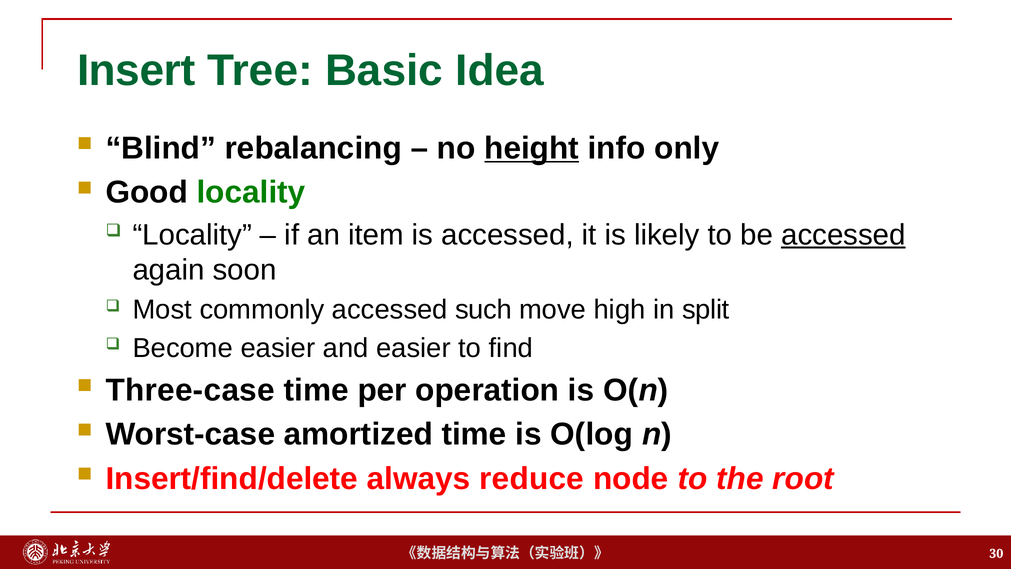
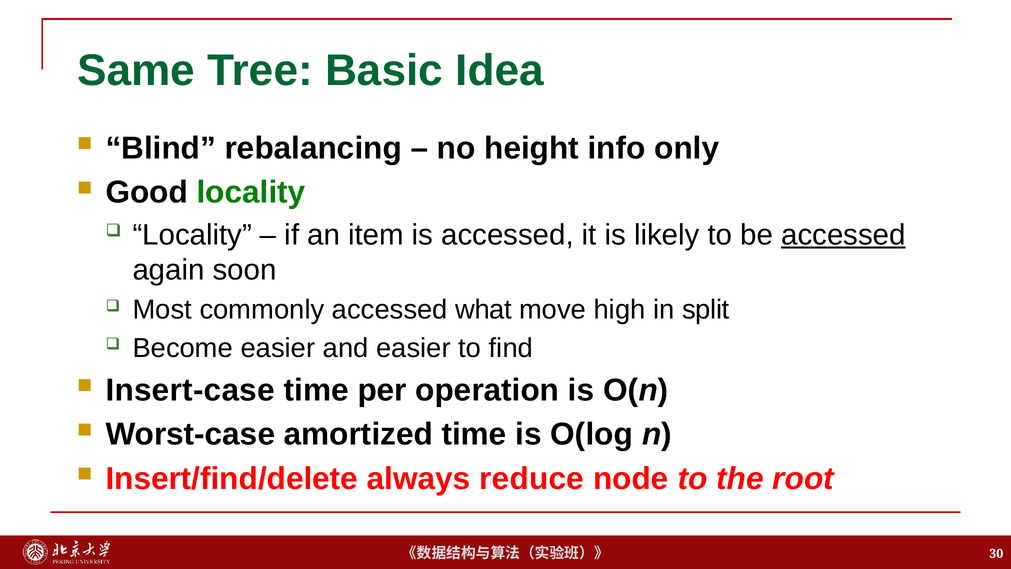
Insert: Insert -> Same (136, 71)
height underline: present -> none (532, 148)
such: such -> what (484, 309)
Three-case: Three-case -> Insert-case (190, 390)
